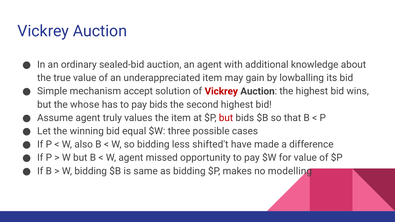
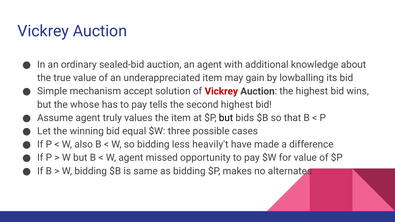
pay bids: bids -> tells (158, 105)
but colour: red -> black (226, 118)
shifted't: shifted't -> heavily't (210, 145)
modelling: modelling -> alternates (290, 171)
